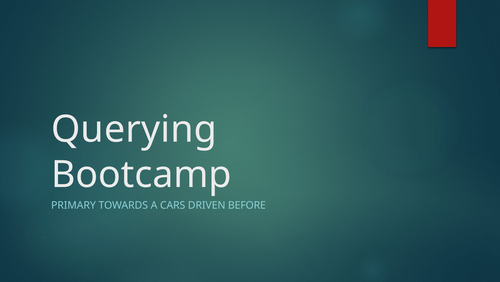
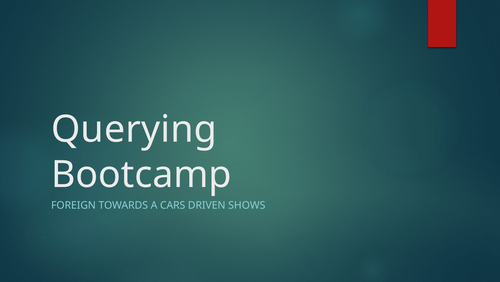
PRIMARY: PRIMARY -> FOREIGN (73, 205)
BEFORE: BEFORE -> SHOWS (247, 205)
